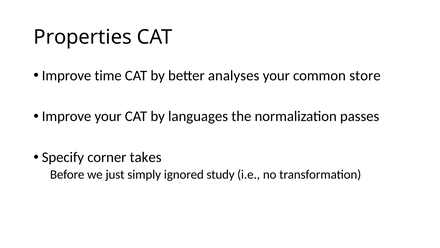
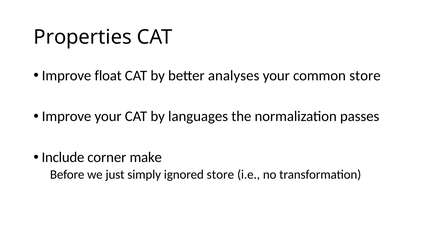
time: time -> float (108, 75)
Specify: Specify -> Include (63, 157)
takes: takes -> make (146, 157)
ignored study: study -> store (220, 174)
